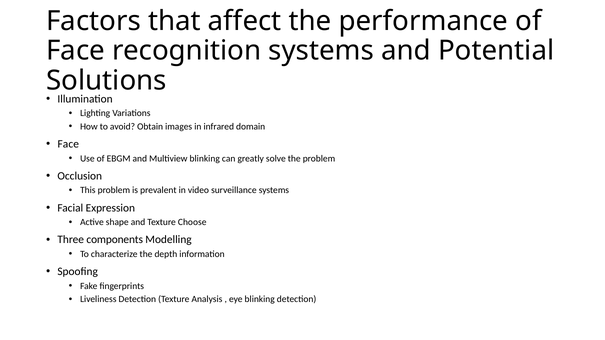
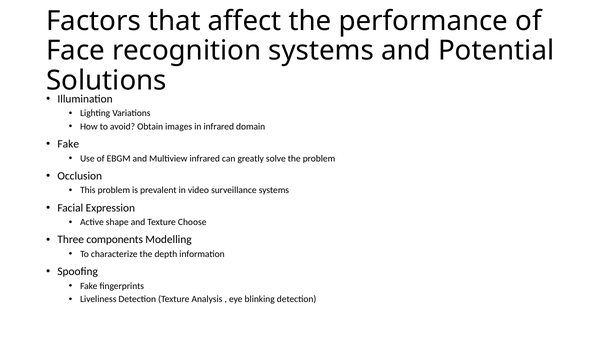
Face: Face -> Fake (68, 144)
Multiview blinking: blinking -> infrared (205, 159)
